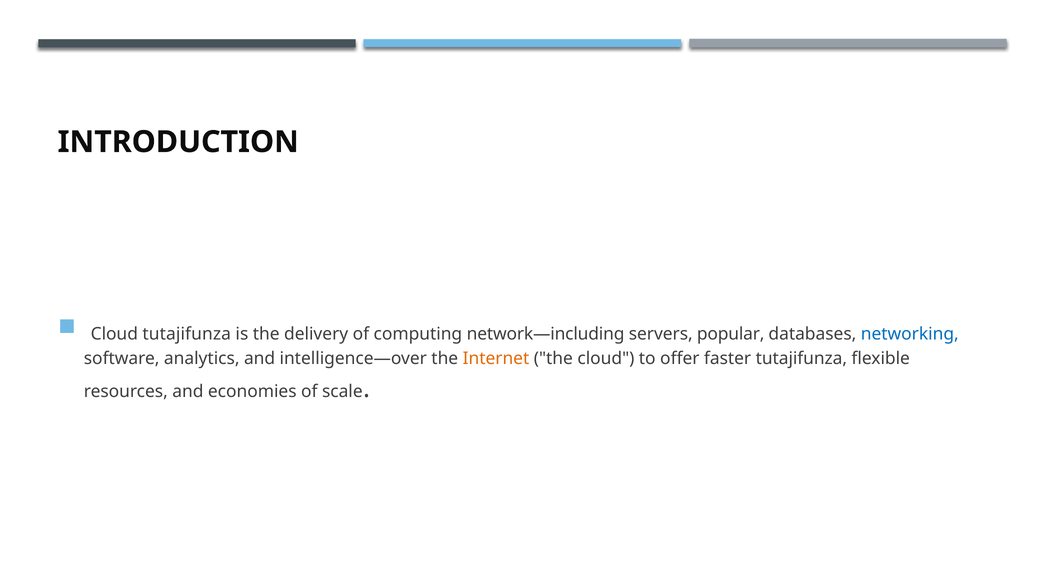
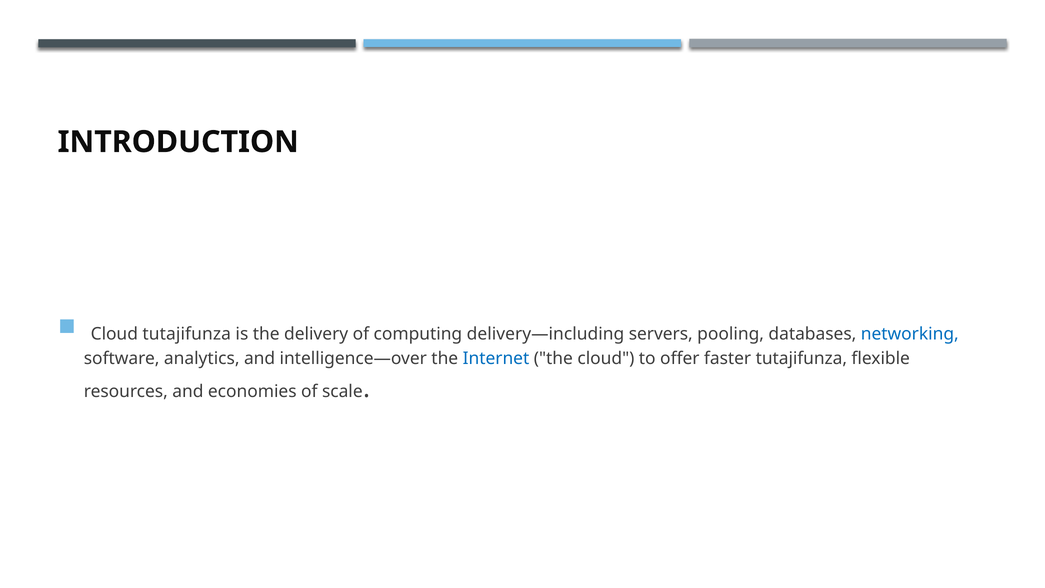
network—including: network—including -> delivery—including (546, 334)
popular: popular -> pooling (731, 334)
Internet colour: orange -> blue (496, 359)
